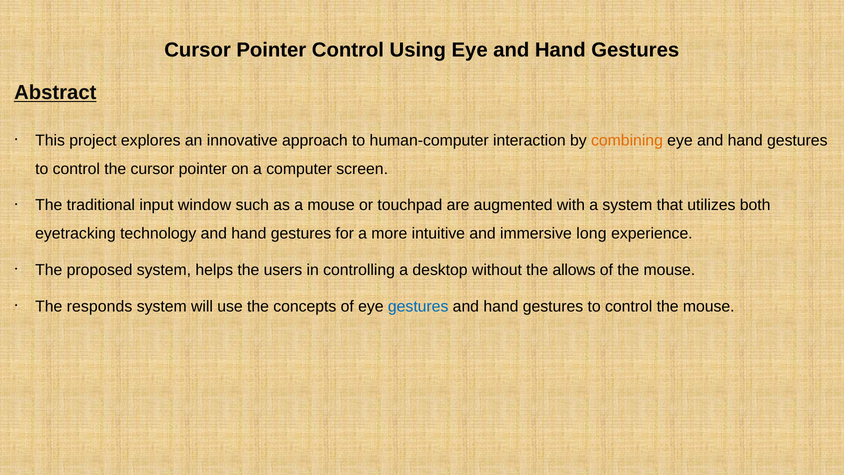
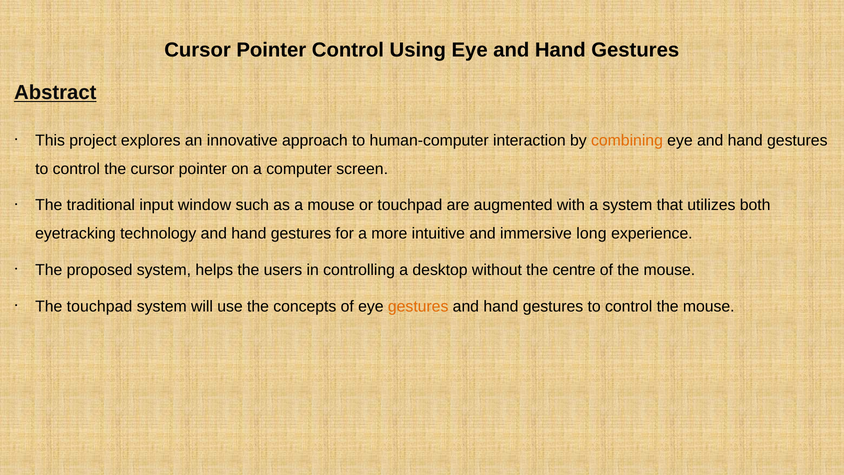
allows: allows -> centre (574, 270)
The responds: responds -> touchpad (100, 306)
gestures colour: blue -> orange (418, 306)
